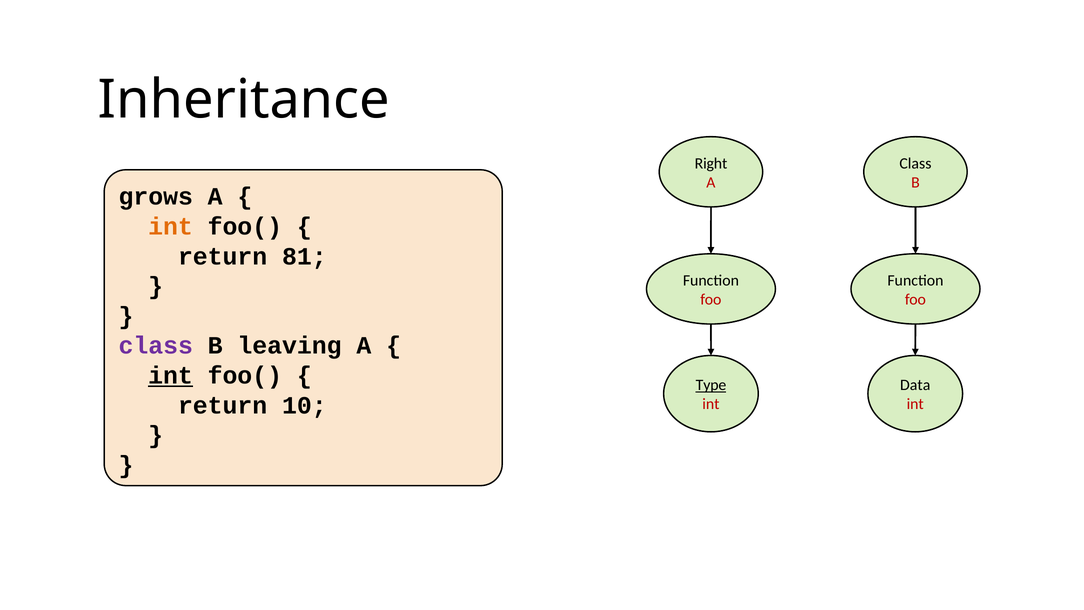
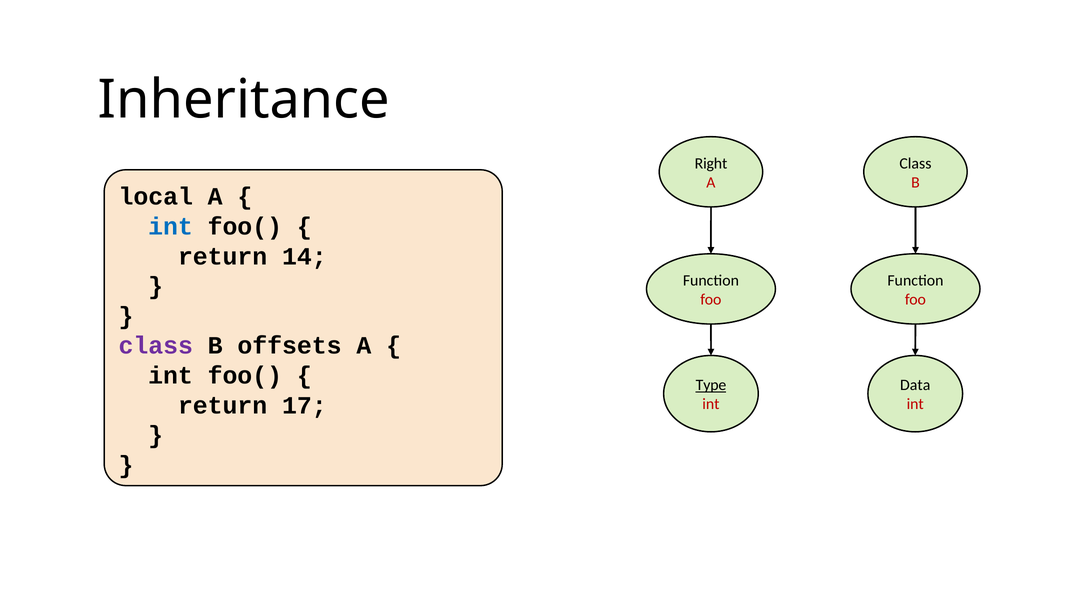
grows: grows -> local (156, 197)
int colour: orange -> blue (171, 226)
81: 81 -> 14 (304, 256)
leaving: leaving -> offsets (290, 346)
int underline: present -> none (171, 375)
10: 10 -> 17 (304, 405)
